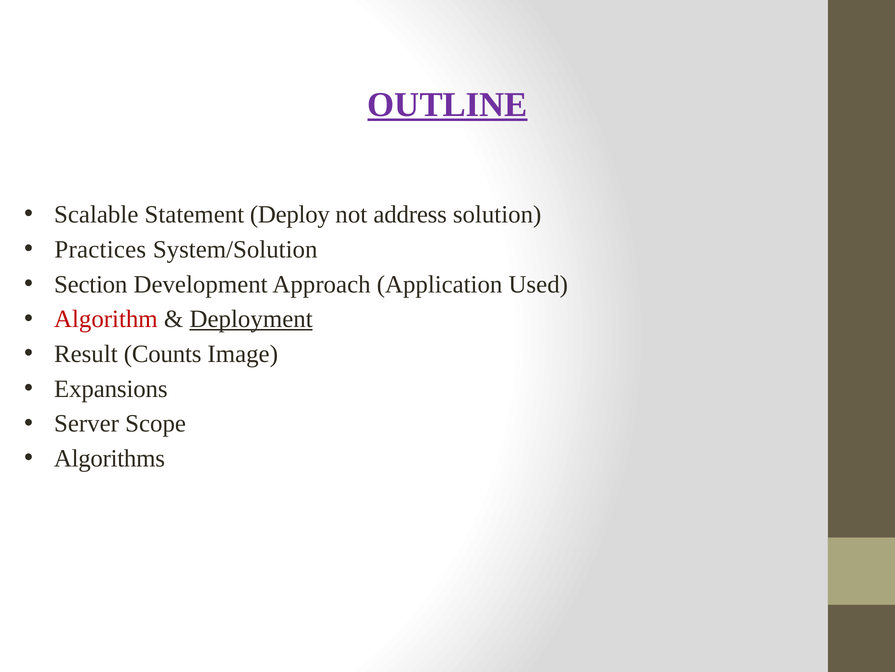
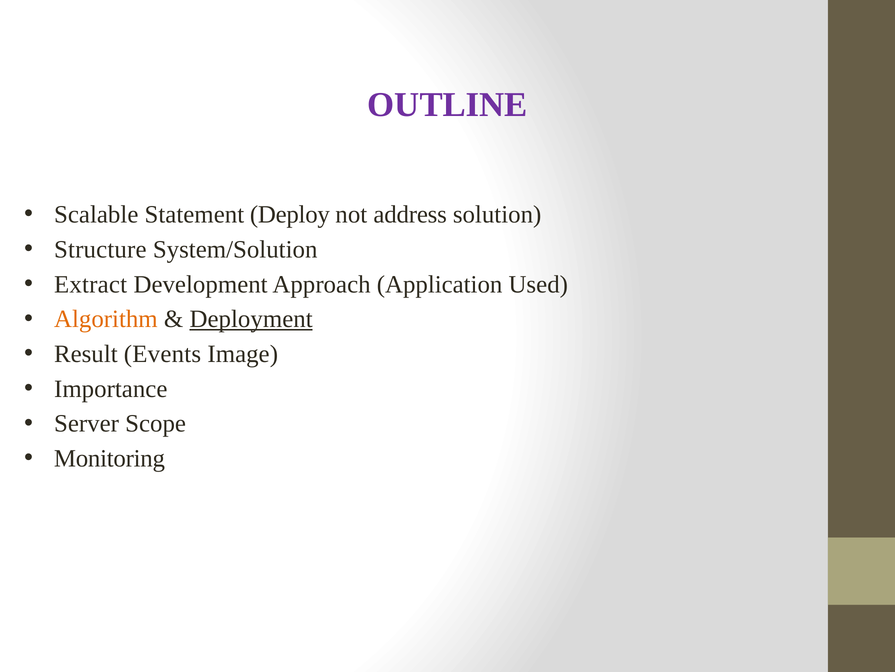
OUTLINE underline: present -> none (448, 105)
Practices: Practices -> Structure (100, 249)
Section: Section -> Extract (91, 284)
Algorithm colour: red -> orange (106, 319)
Counts: Counts -> Events (162, 354)
Expansions: Expansions -> Importance (111, 388)
Algorithms: Algorithms -> Monitoring (109, 458)
